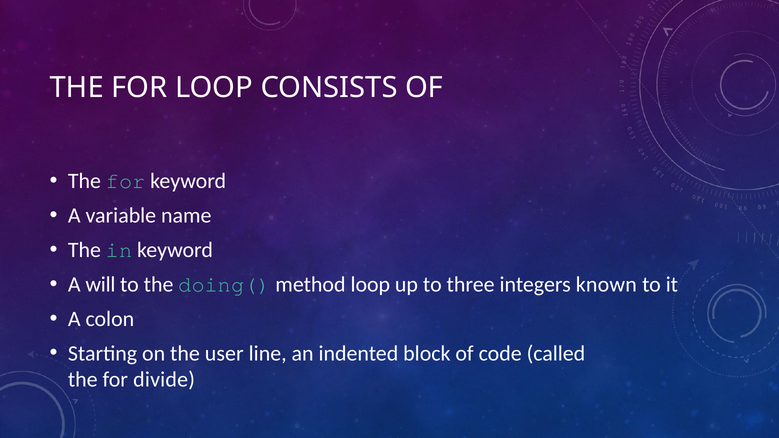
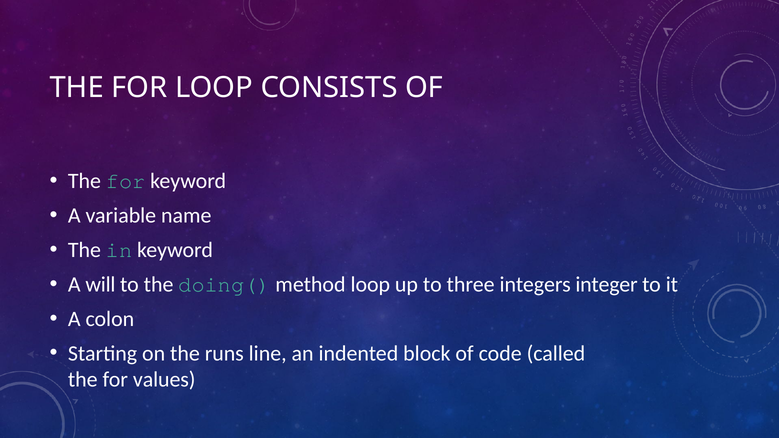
known: known -> integer (607, 285)
user: user -> runs (224, 354)
divide: divide -> values (164, 380)
